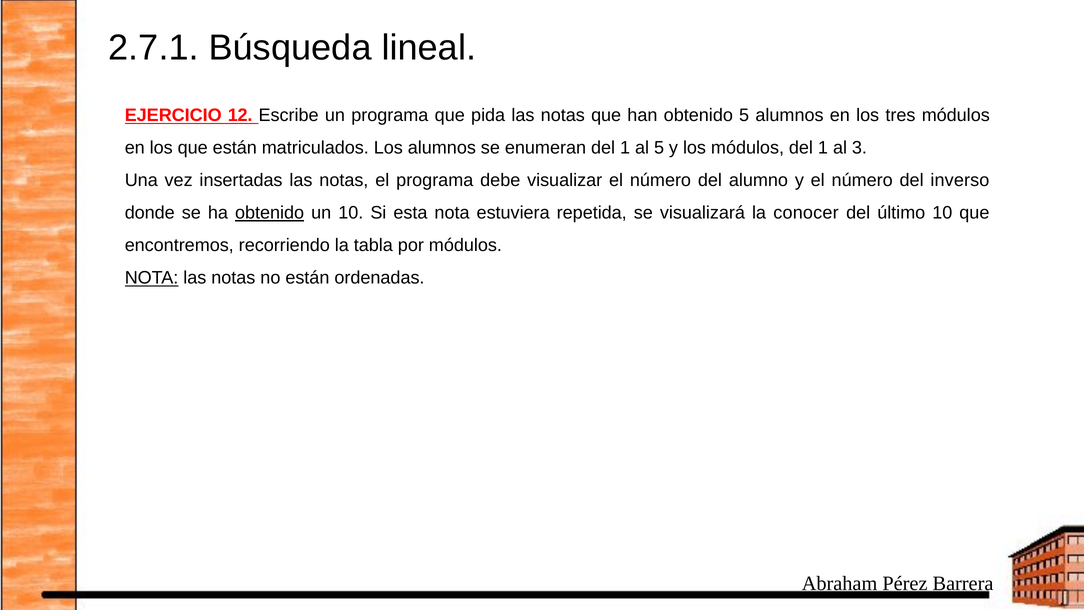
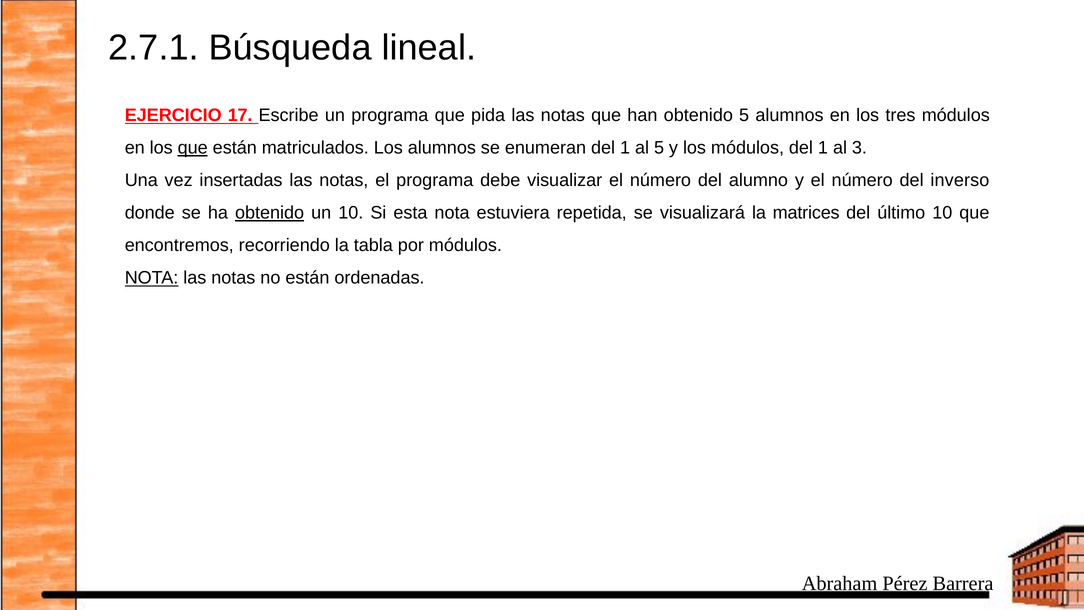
12: 12 -> 17 (240, 115)
que underline: none -> present (193, 148)
conocer: conocer -> matrices (806, 213)
